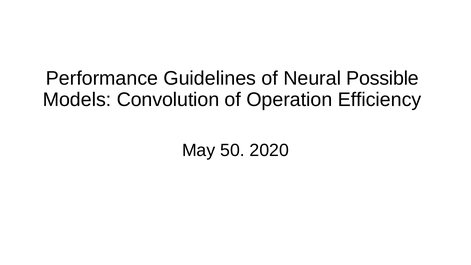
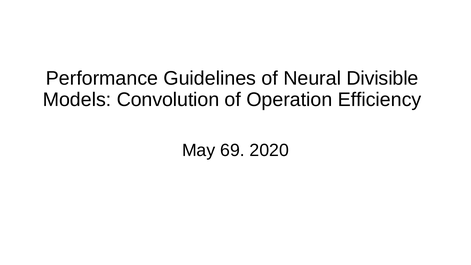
Possible: Possible -> Divisible (382, 78)
50: 50 -> 69 (232, 150)
